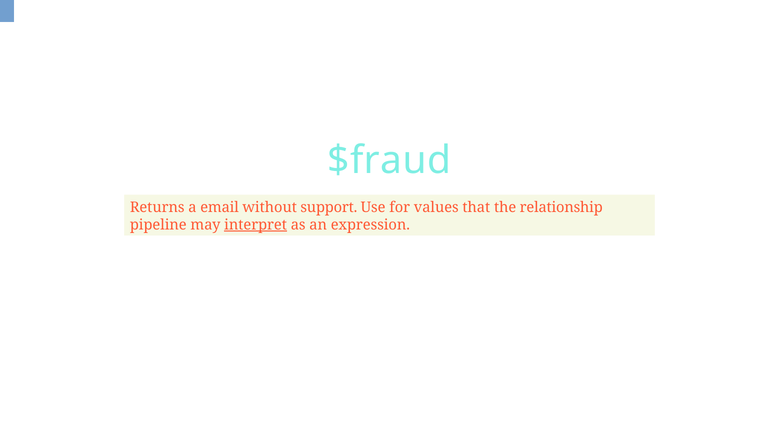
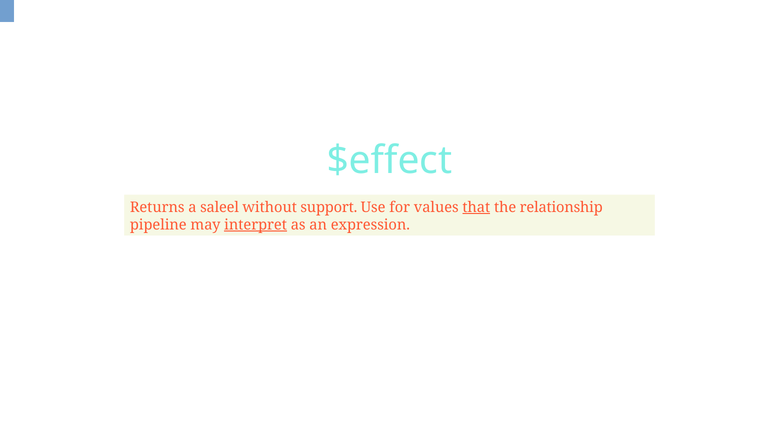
$fraud: $fraud -> $effect (389, 160)
email: email -> saleel (220, 207)
that underline: none -> present (476, 207)
